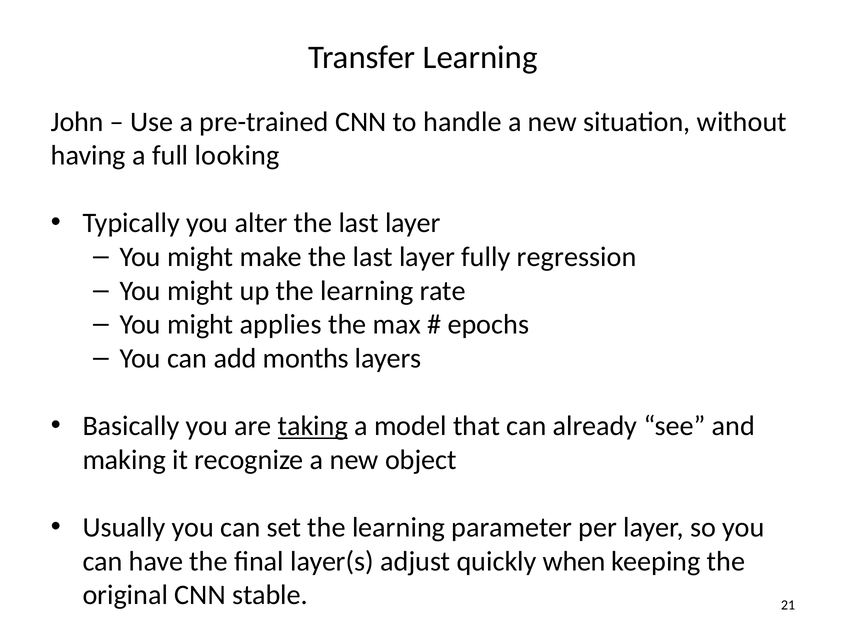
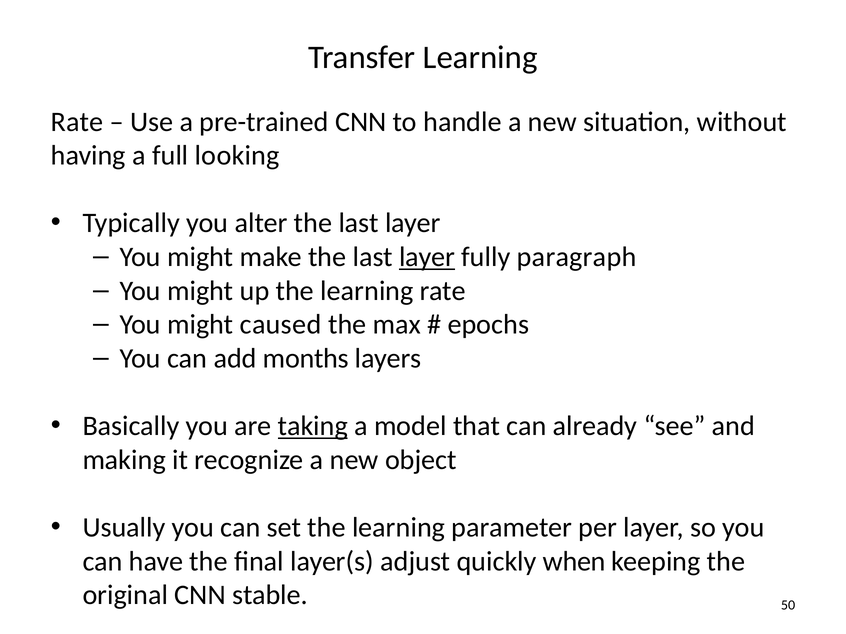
John: John -> Rate (77, 122)
layer underline: none -> present (427, 257)
regression: regression -> paragraph (577, 257)
applies: applies -> caused (281, 325)
21: 21 -> 50 (788, 606)
